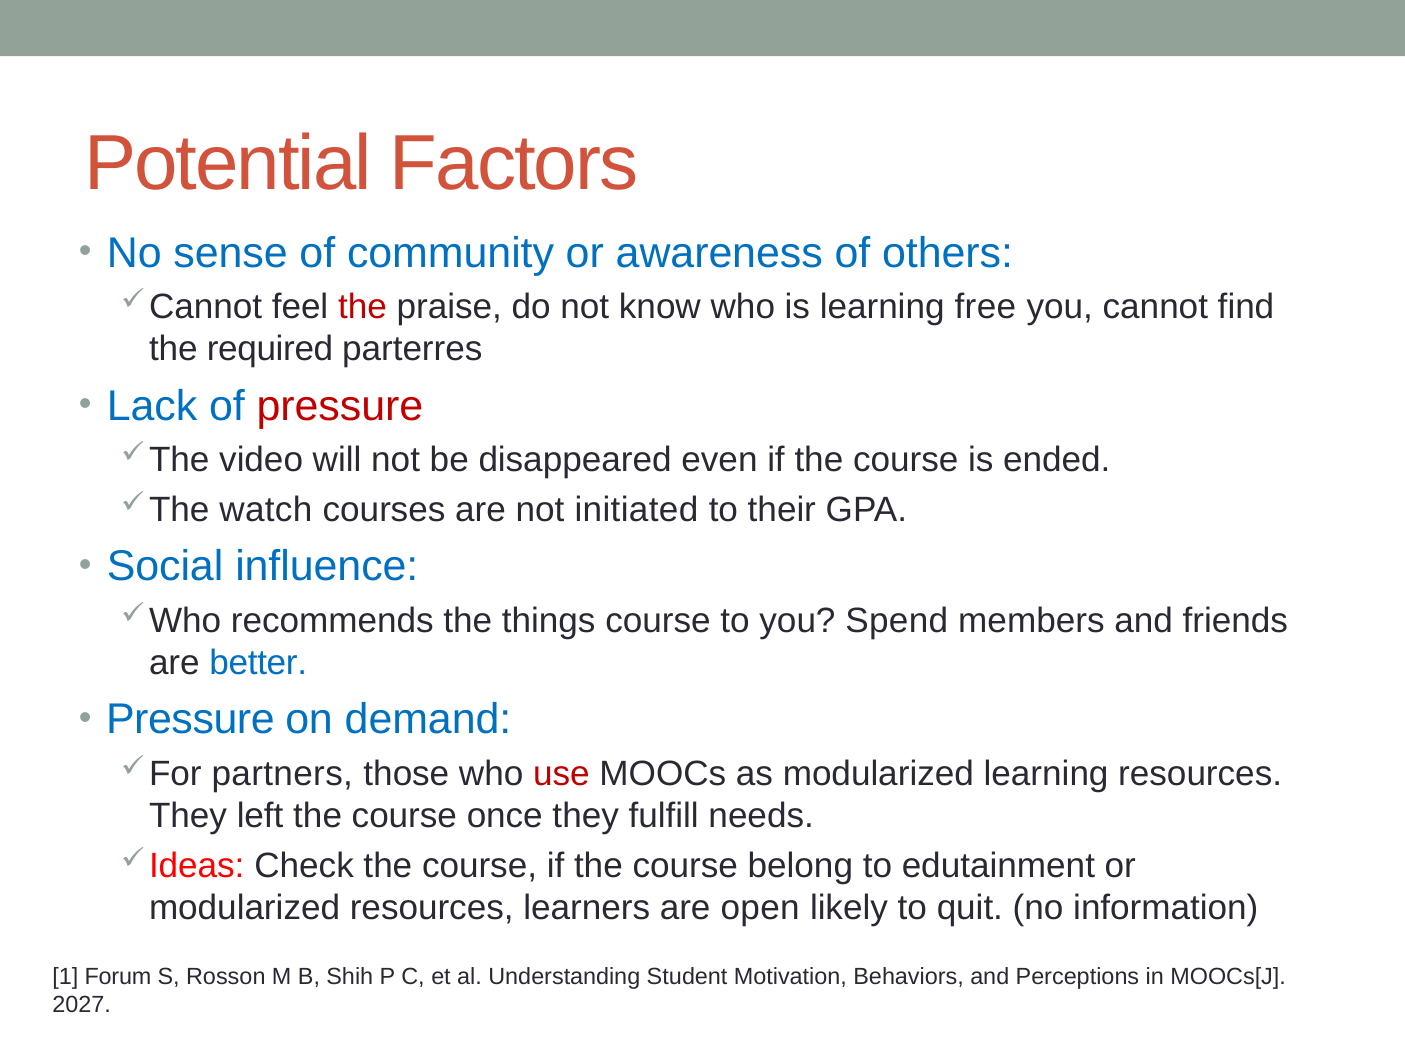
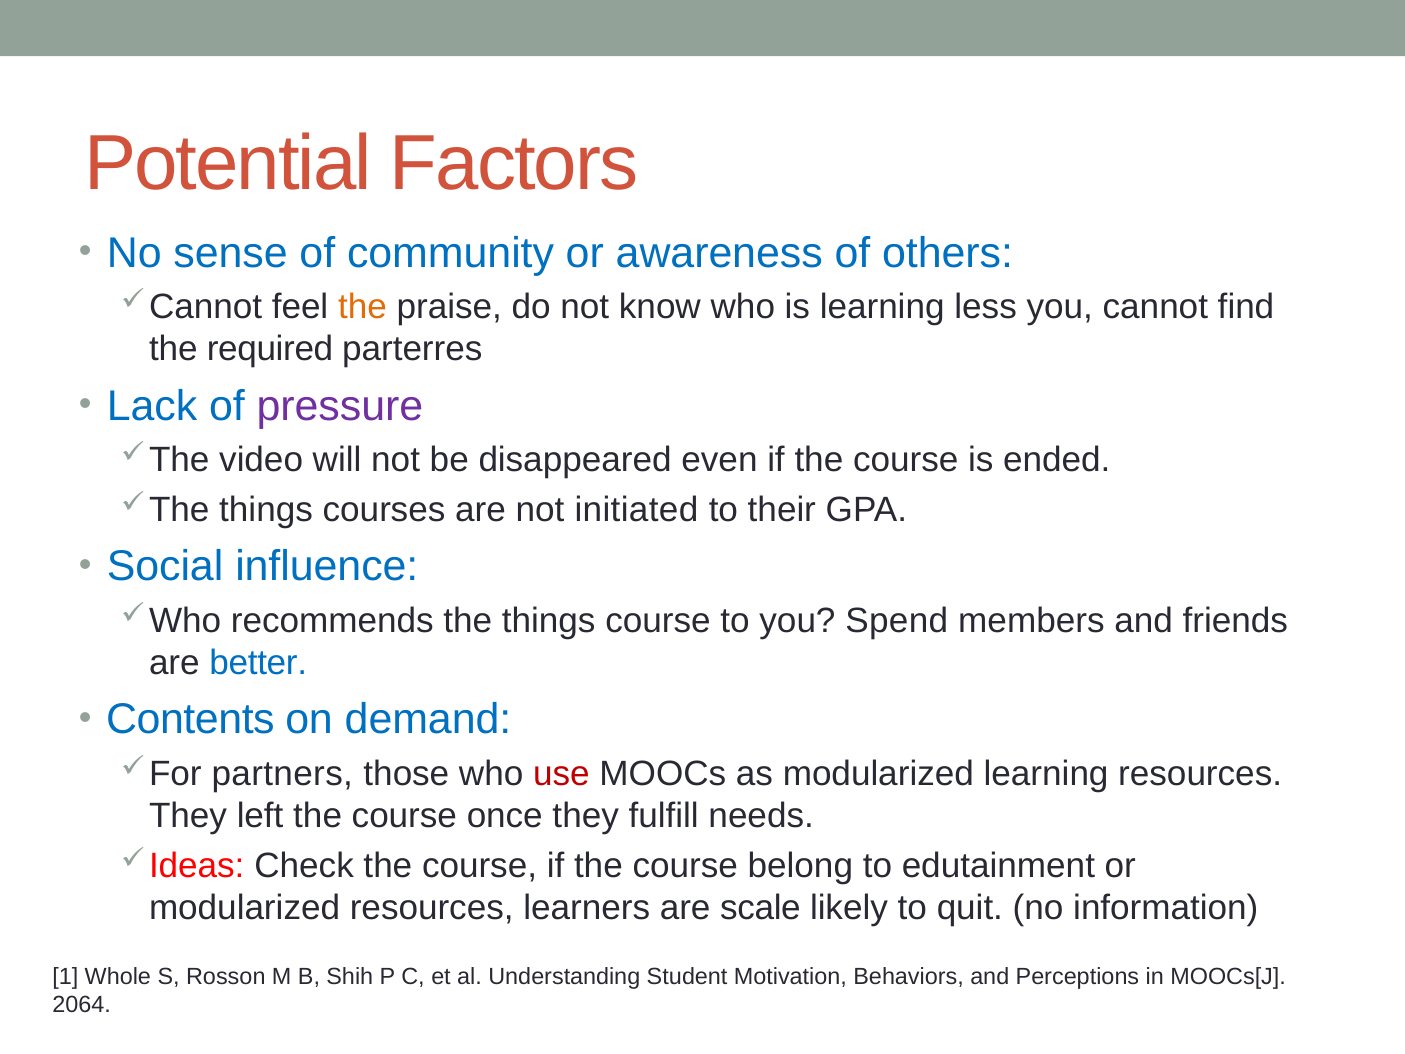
the colour: red -> orange (362, 307)
free: free -> less (986, 307)
pressure colour: red -> purple (340, 406)
watch: watch -> things (266, 510)
Pressure: Pressure -> Contents (190, 719)
open: open -> scale (760, 908)
Forum: Forum -> Whole (118, 976)
2027: 2027 -> 2064 (82, 1004)
